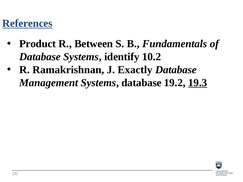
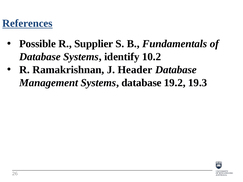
Product: Product -> Possible (38, 44)
Between: Between -> Supplier (94, 44)
Exactly: Exactly -> Header (135, 70)
19.3 underline: present -> none (198, 83)
